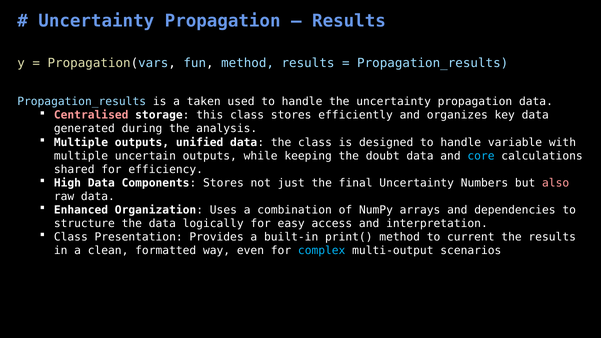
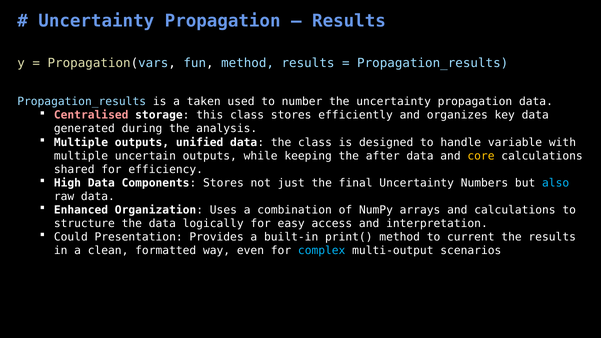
used to handle: handle -> number (302, 102)
doubt: doubt -> after (383, 156)
core colour: light blue -> yellow (481, 156)
also colour: pink -> light blue (556, 183)
and dependencies: dependencies -> calculations (515, 210)
Class: Class -> Could (71, 237)
